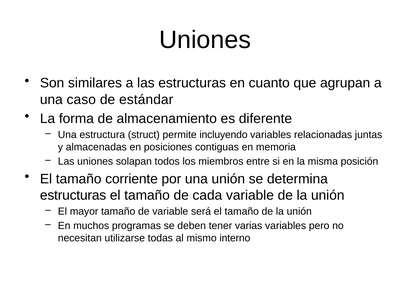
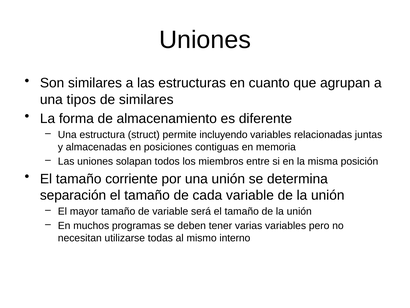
caso: caso -> tipos (81, 99)
de estándar: estándar -> similares (146, 99)
estructuras: estructuras -> separación (73, 195)
